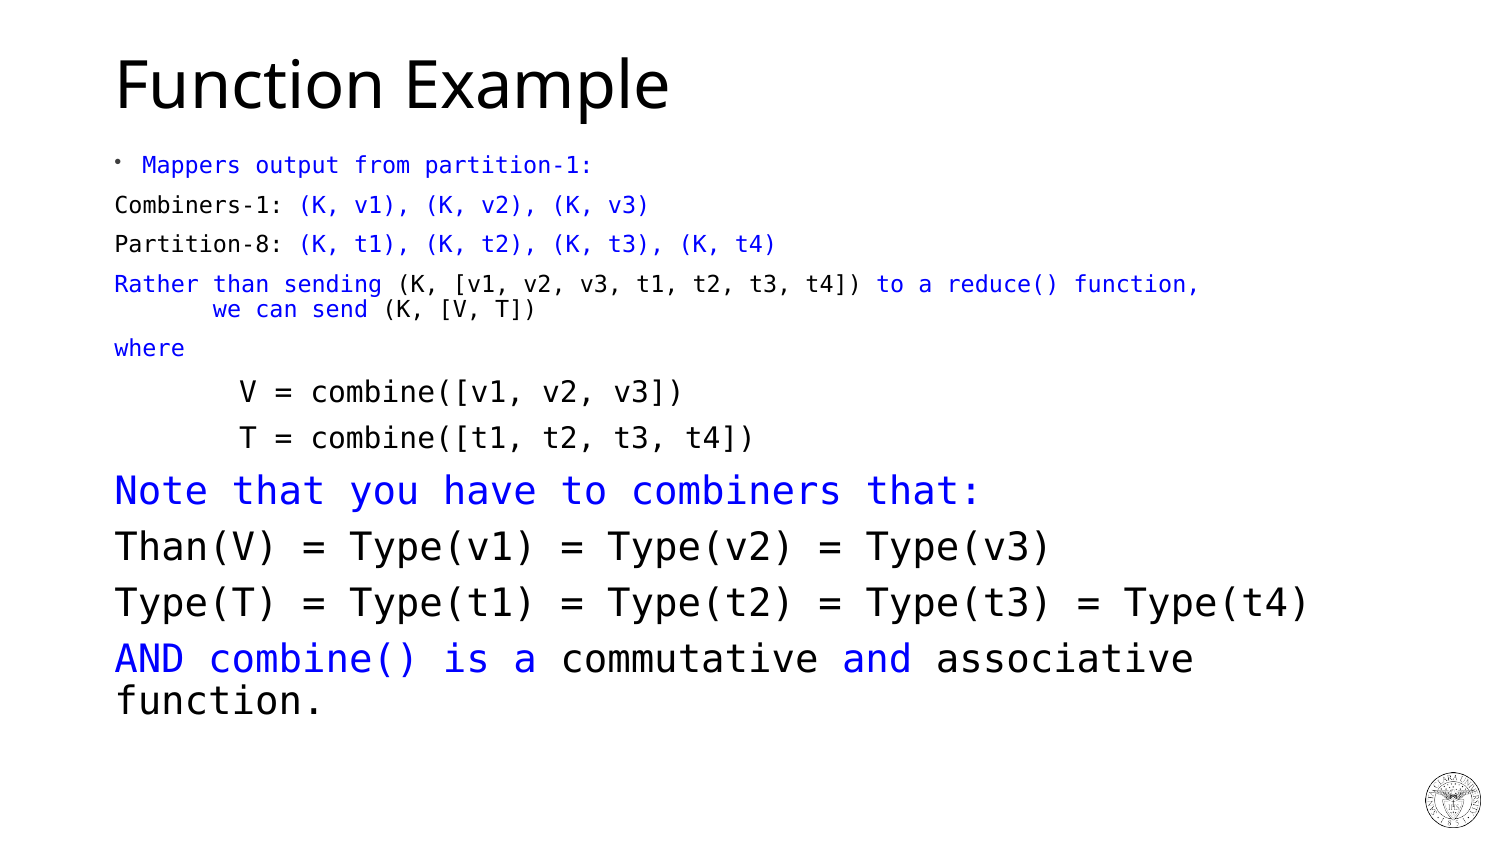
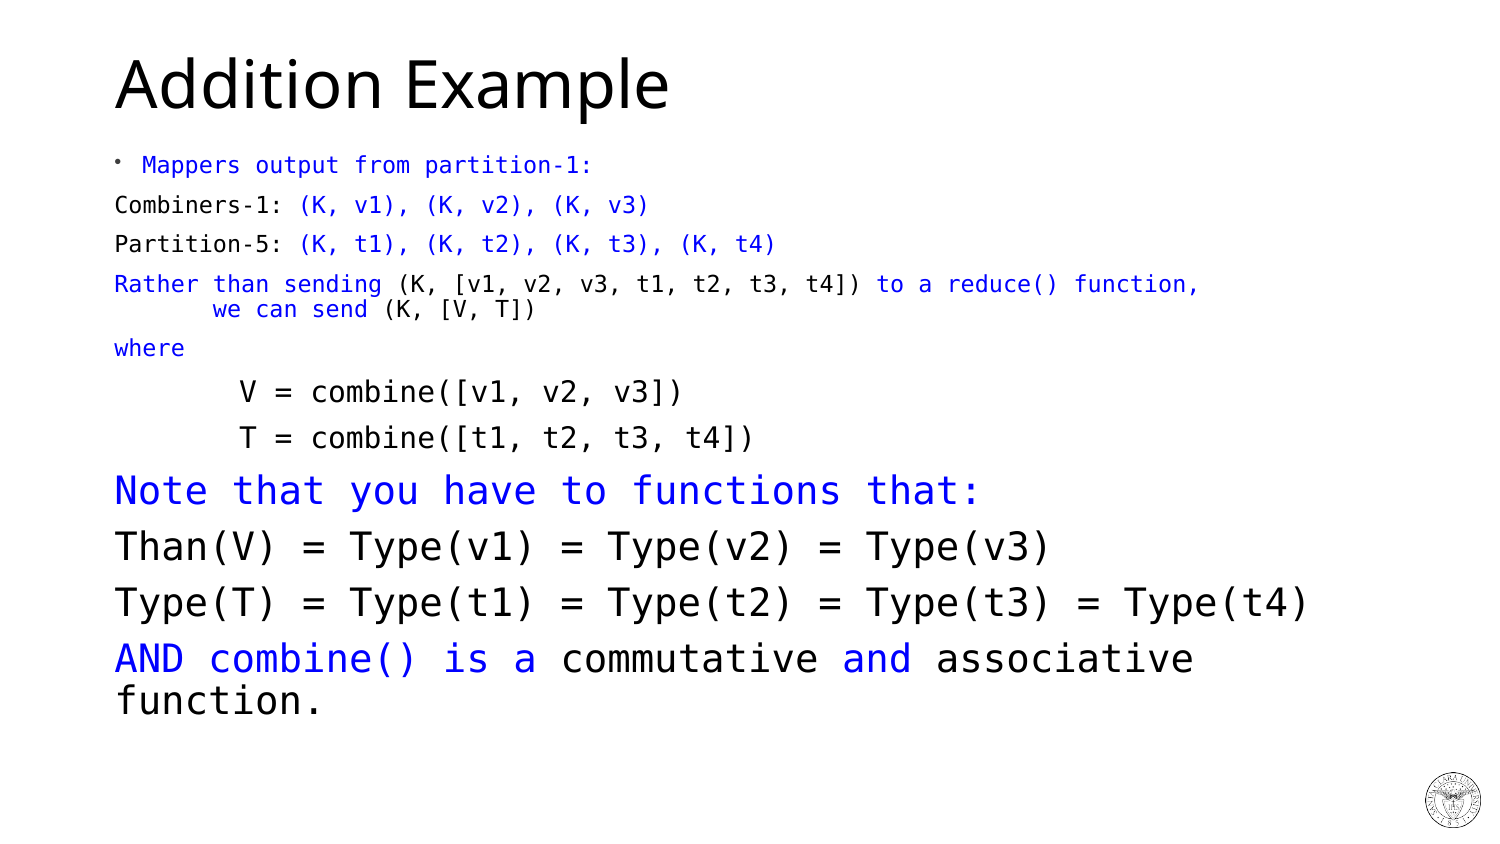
Function: Function -> Addition (250, 86)
Partition-8: Partition-8 -> Partition-5 (199, 245)
combiners: combiners -> functions (736, 491)
